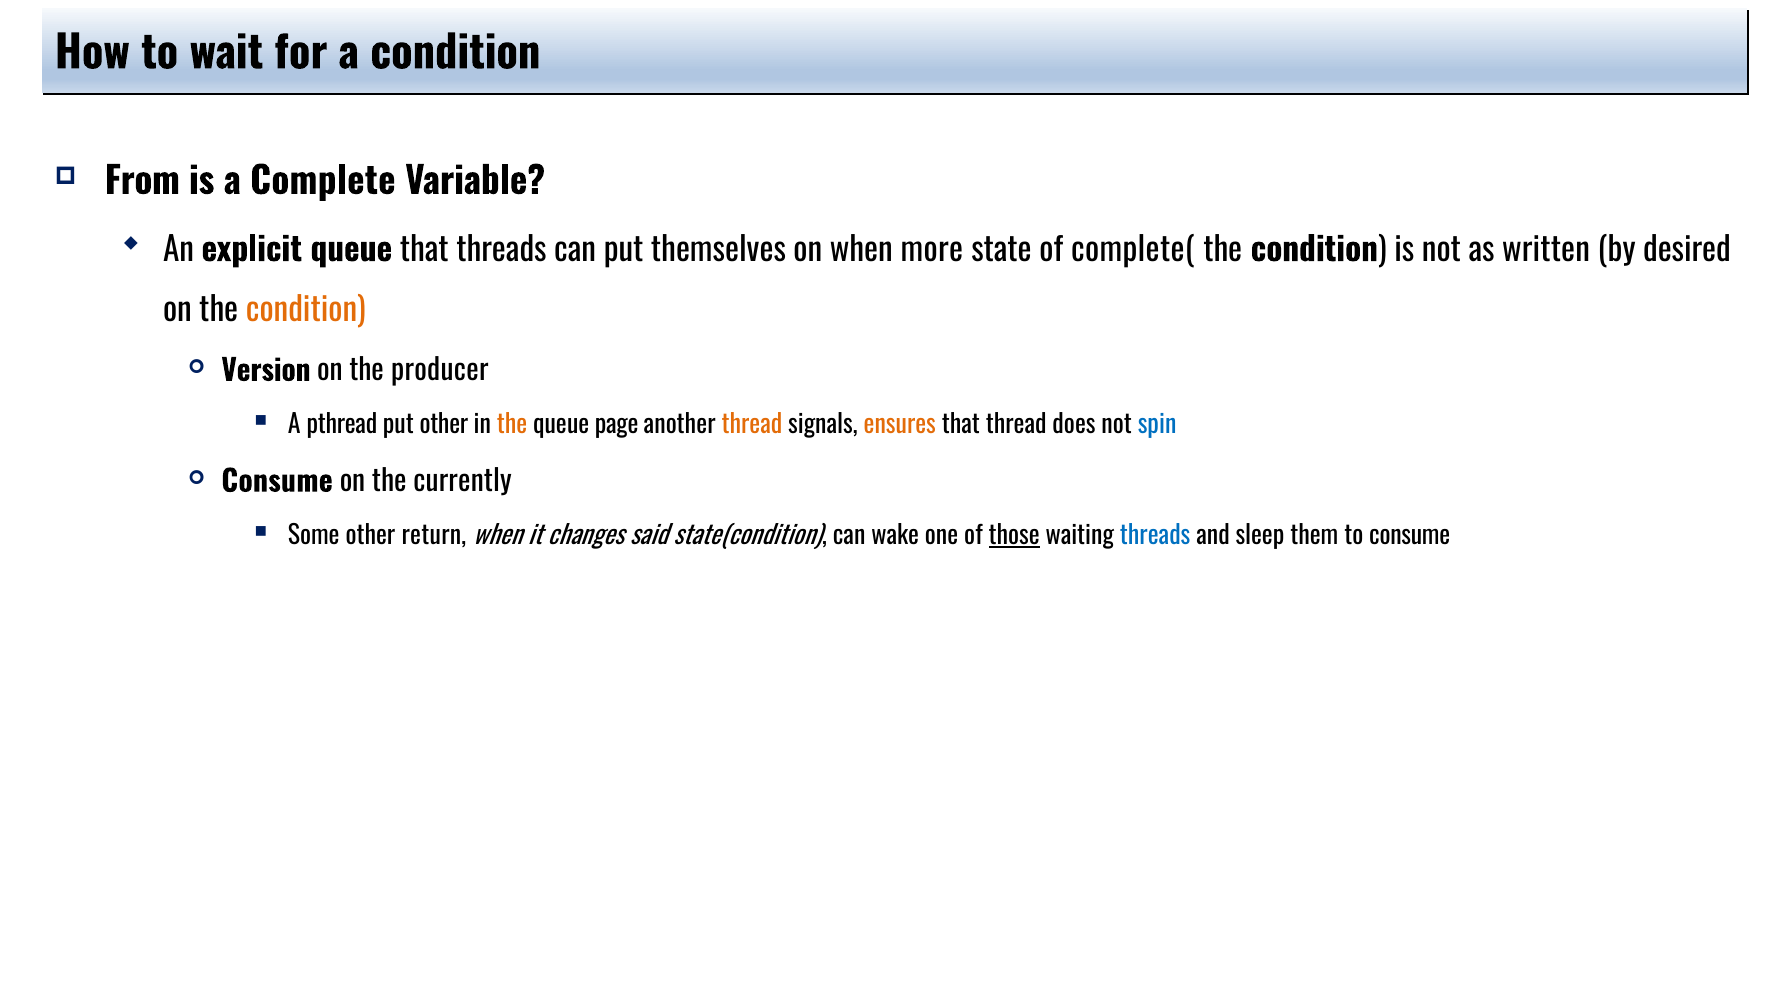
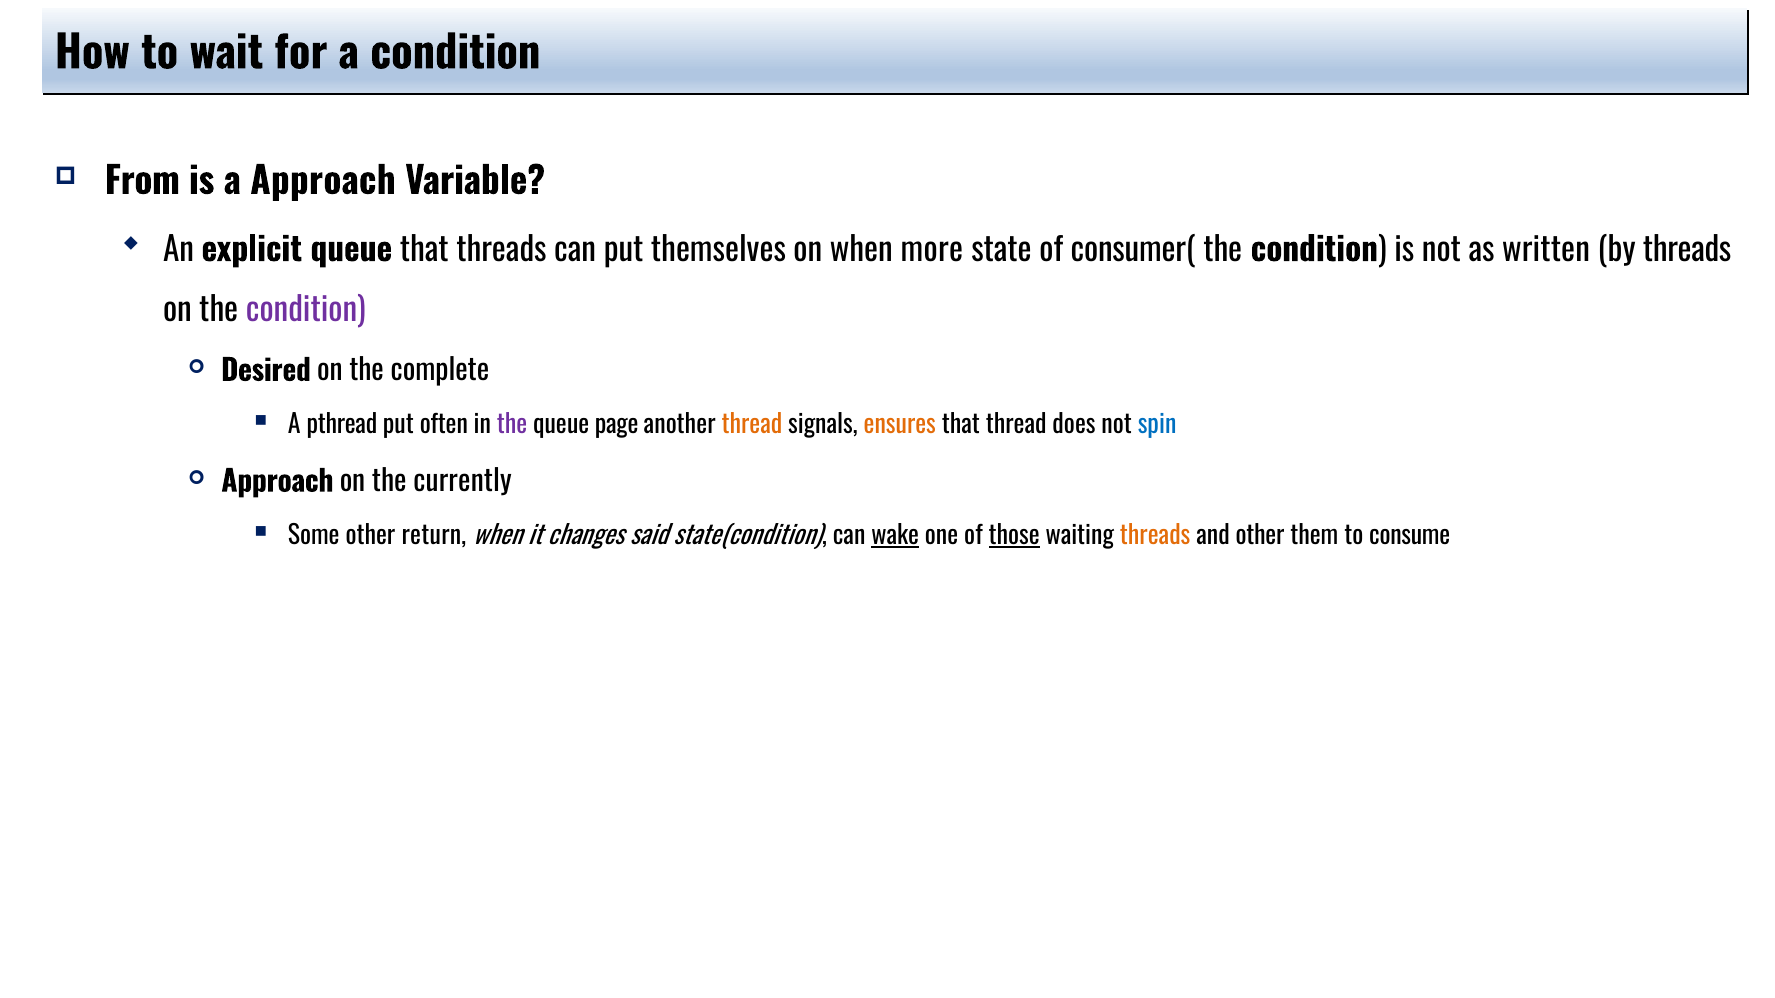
a Complete: Complete -> Approach (323, 182)
complete(: complete( -> consumer( (1133, 250)
by desired: desired -> threads (1687, 250)
condition colour: orange -> purple (306, 310)
Version: Version -> Desired (266, 371)
producer: producer -> complete (440, 371)
put other: other -> often (444, 425)
the colour: orange -> purple (512, 425)
Consume: Consume -> Approach (277, 482)
wake underline: none -> present (895, 536)
threads colour: blue -> orange (1155, 536)
and sleep: sleep -> other (1260, 536)
